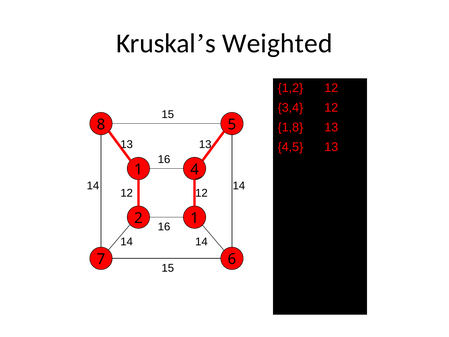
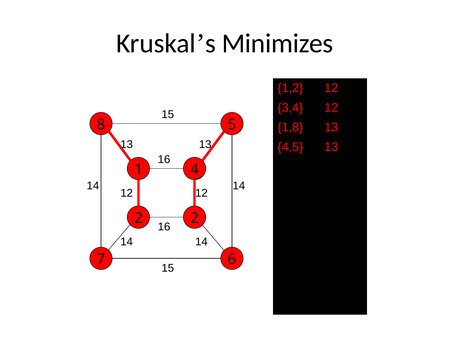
Weighted: Weighted -> Minimizes (278, 43)
2 1: 1 -> 2 (195, 218)
